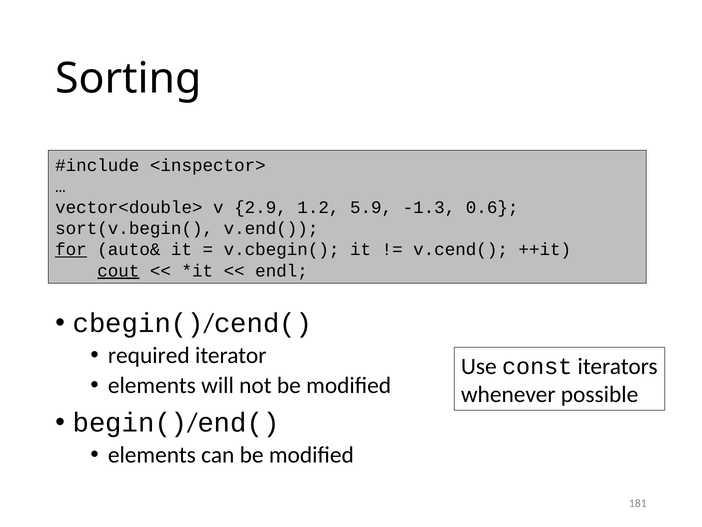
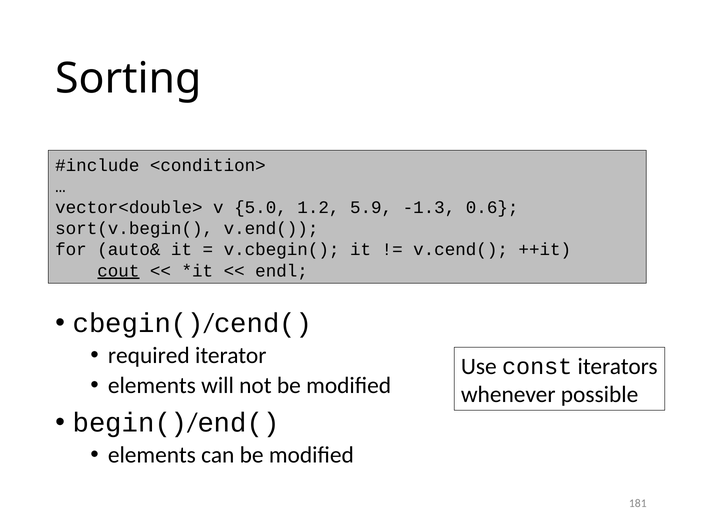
<inspector>: <inspector> -> <condition> (208, 165)
2.9: 2.9 -> 5.0 (261, 207)
for underline: present -> none (71, 249)
